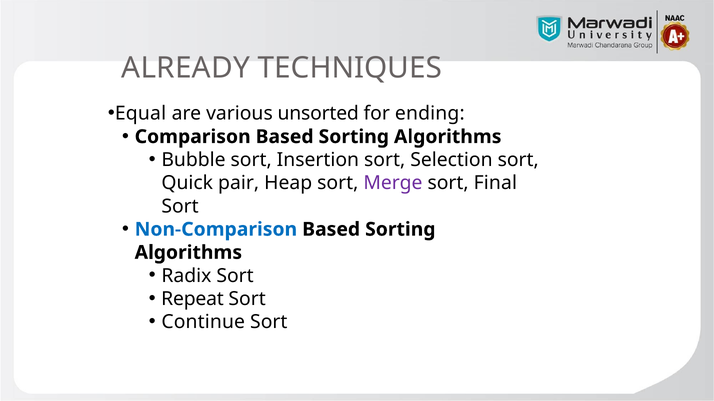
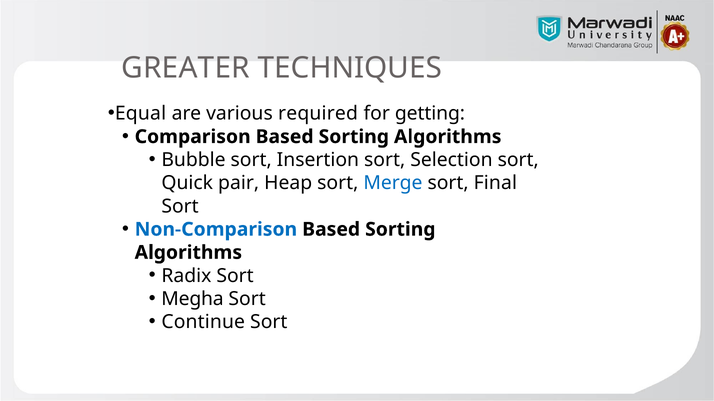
ALREADY: ALREADY -> GREATER (186, 68)
unsorted: unsorted -> required (318, 114)
ending: ending -> getting (430, 114)
Merge colour: purple -> blue (393, 183)
Repeat: Repeat -> Megha (193, 299)
